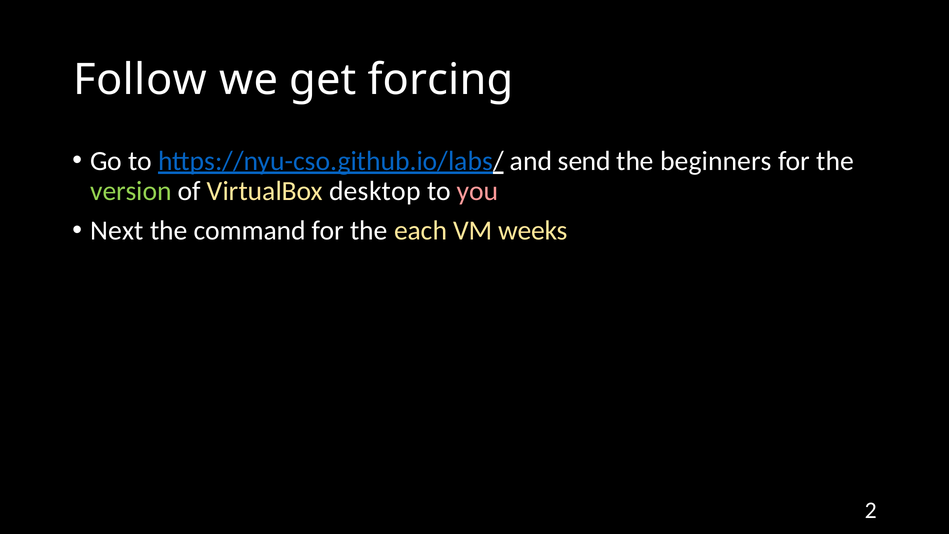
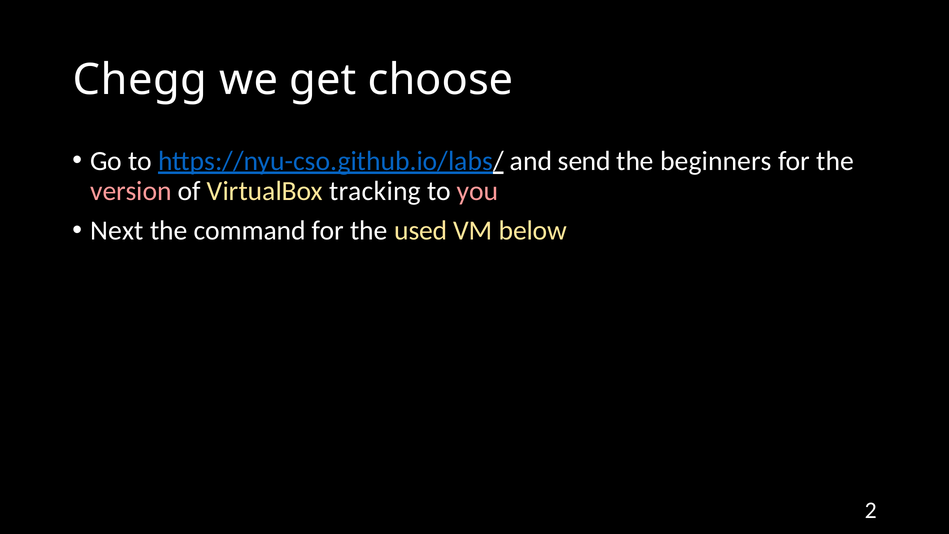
Follow: Follow -> Chegg (140, 80)
forcing: forcing -> choose (441, 80)
version colour: light green -> pink (131, 191)
desktop: desktop -> tracking (375, 191)
each: each -> used (421, 231)
weeks: weeks -> below (533, 231)
